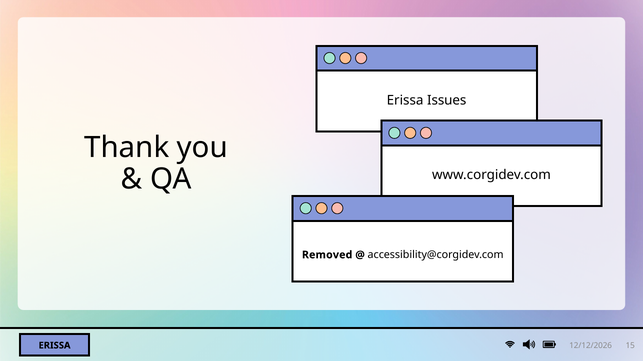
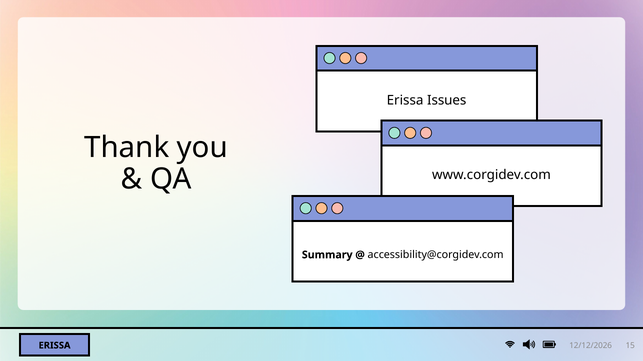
Removed: Removed -> Summary (327, 255)
